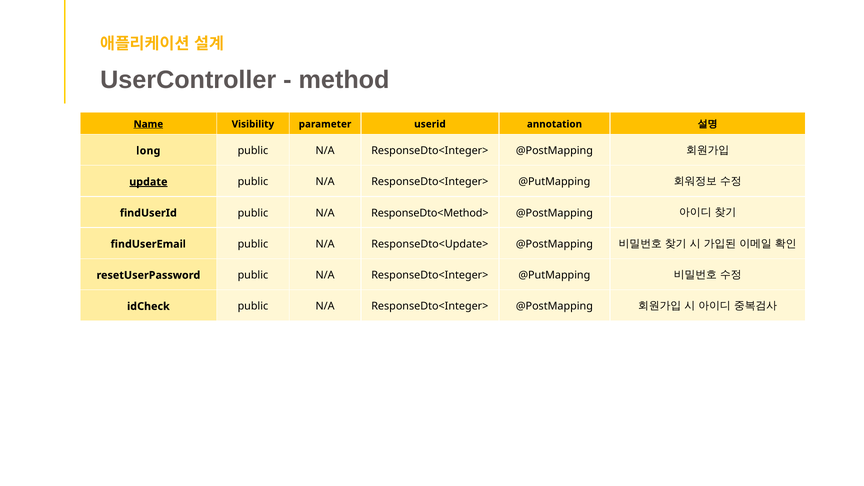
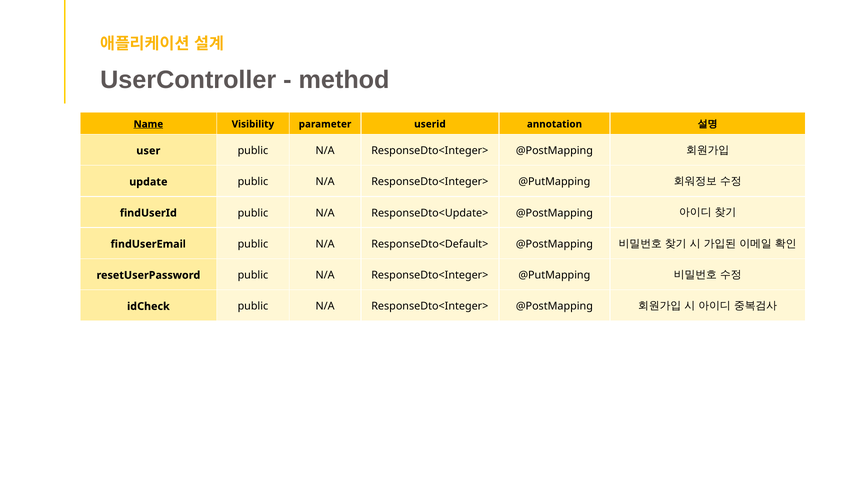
long: long -> user (148, 151)
update underline: present -> none (148, 182)
ResponseDto<Method>: ResponseDto<Method> -> ResponseDto<Update> (430, 213)
ResponseDto<Update>: ResponseDto<Update> -> ResponseDto<Default> (430, 244)
